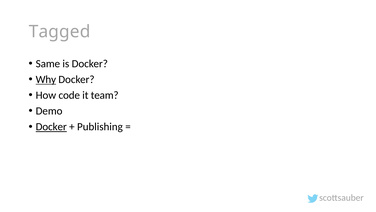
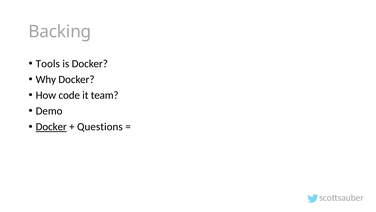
Tagged: Tagged -> Backing (60, 32)
Same: Same -> Tools (48, 64)
Why underline: present -> none (46, 79)
Publishing: Publishing -> Questions (100, 127)
